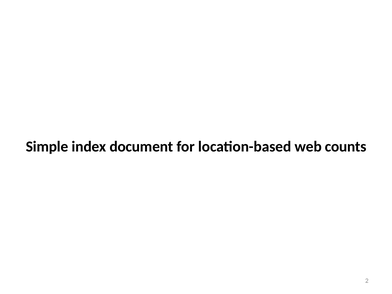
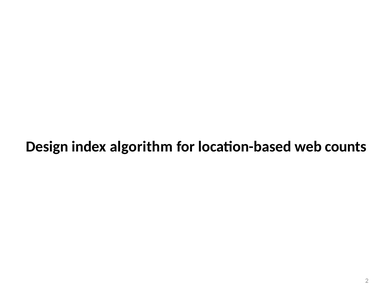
Simple: Simple -> Design (47, 147)
document: document -> algorithm (141, 147)
